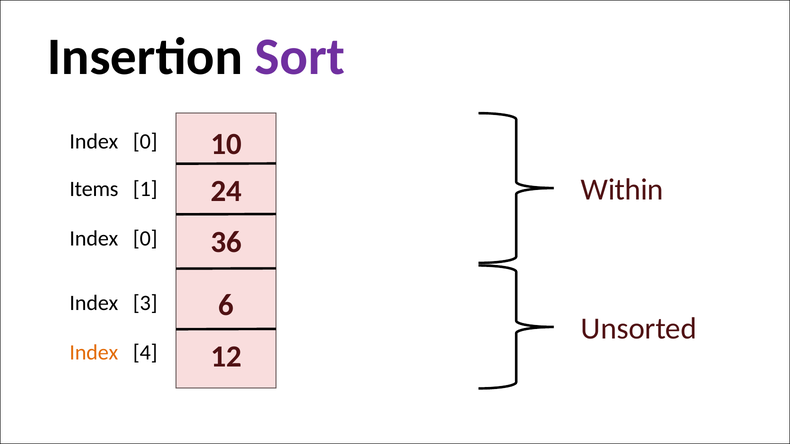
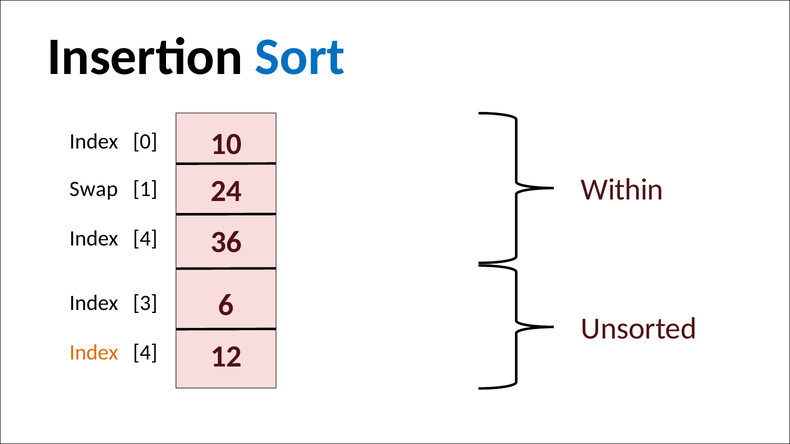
Sort colour: purple -> blue (300, 57)
Items: Items -> Swap (94, 189)
0: 0 -> 4 (145, 238)
